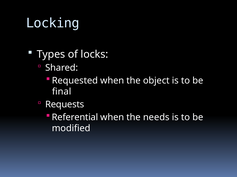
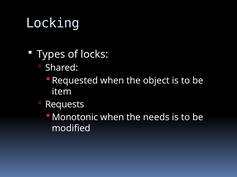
final: final -> item (62, 92)
Referential: Referential -> Monotonic (75, 118)
